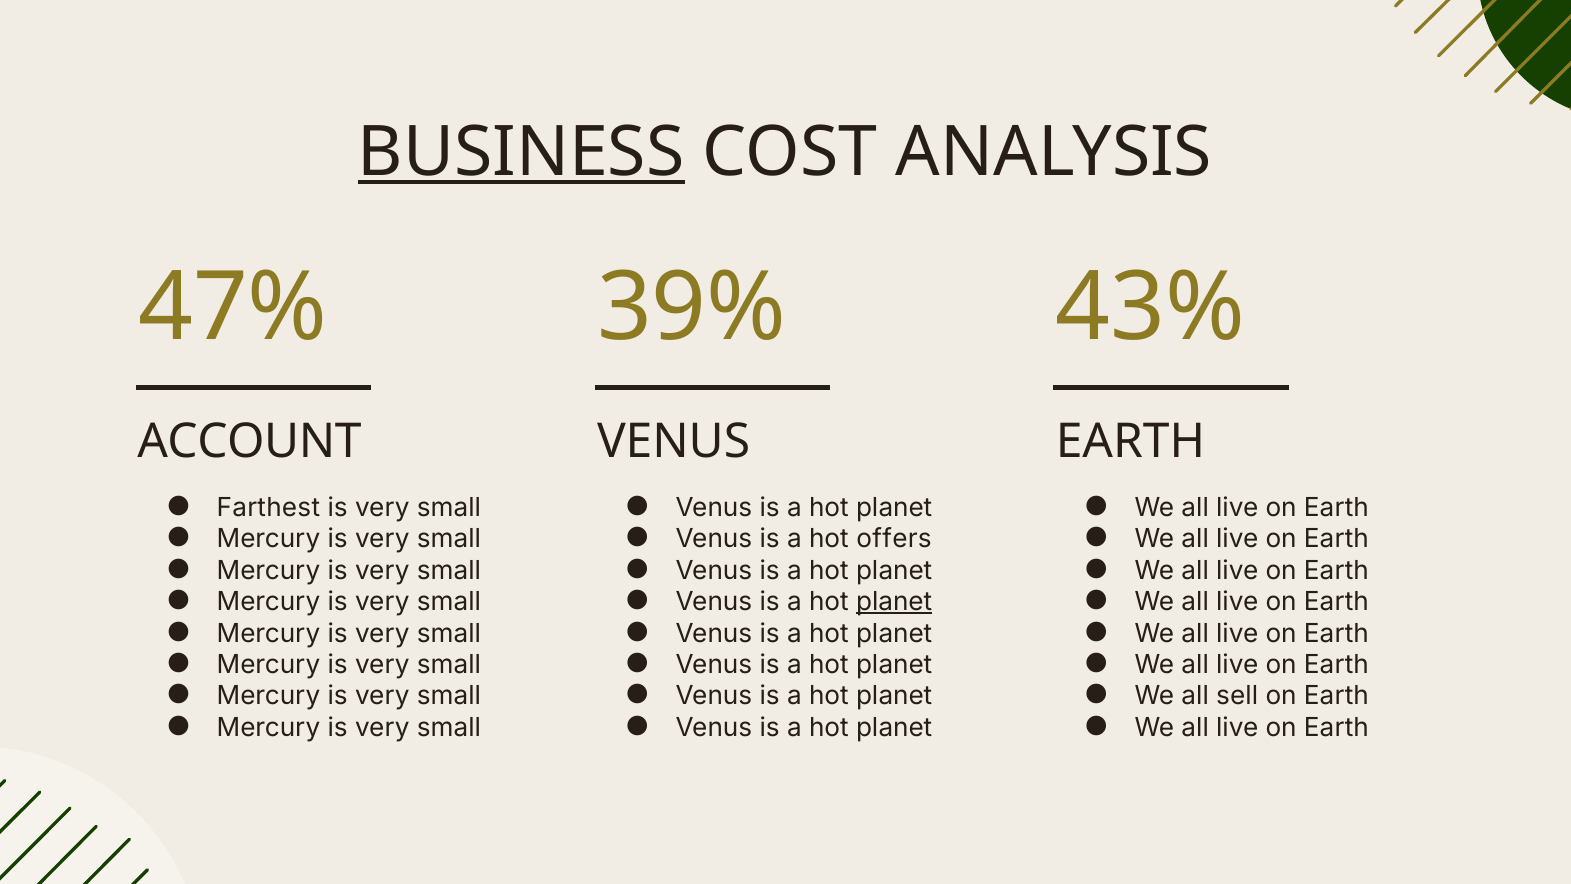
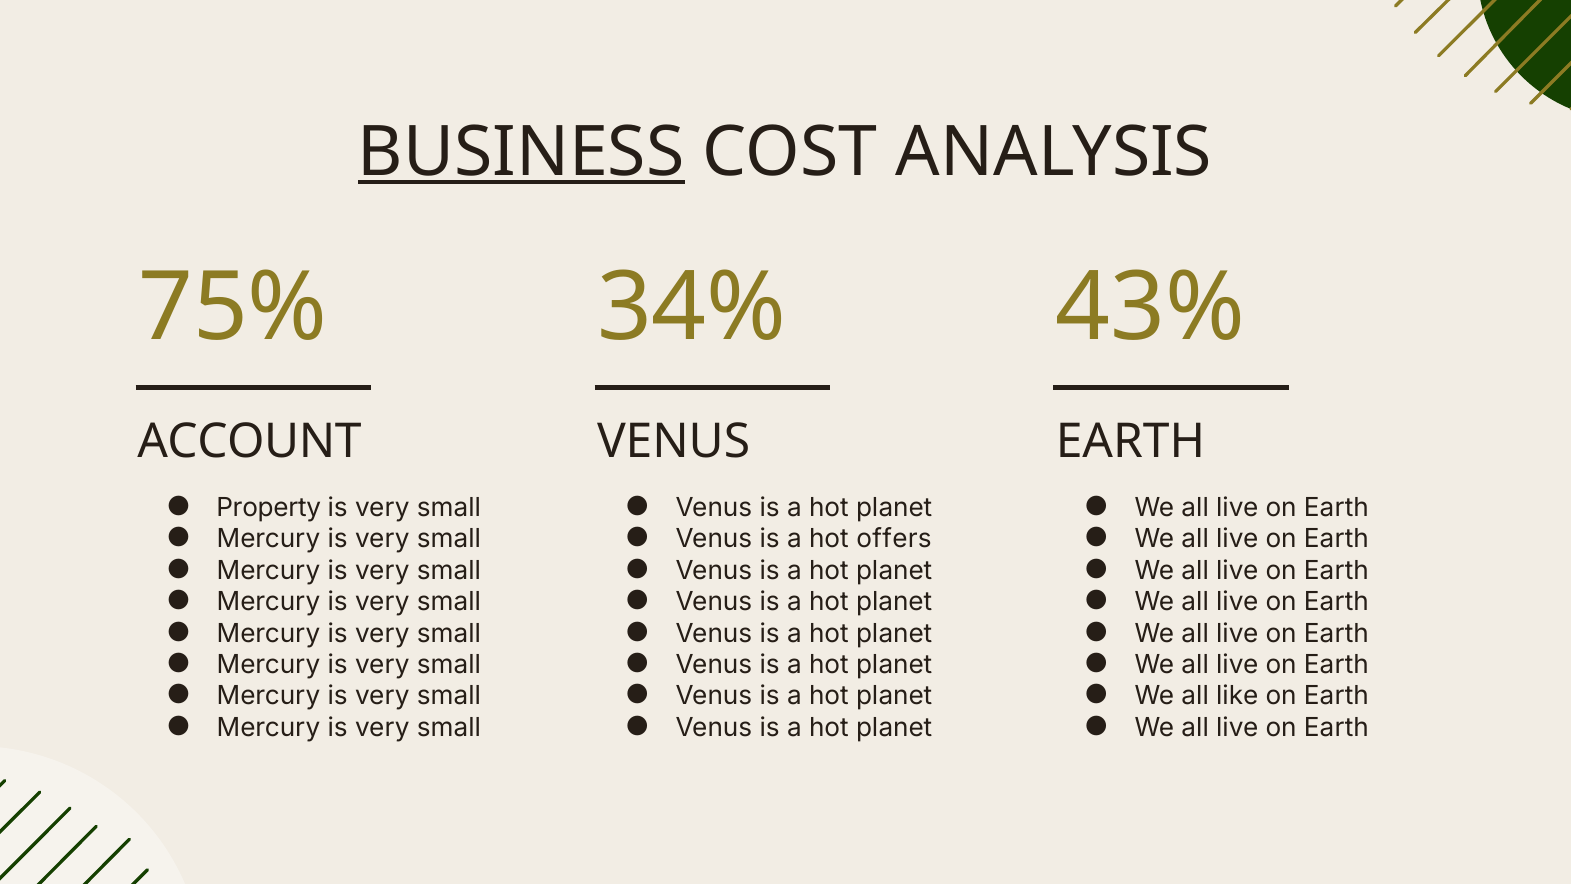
47%: 47% -> 75% (233, 308)
39%: 39% -> 34% (692, 308)
Farthest: Farthest -> Property (269, 508)
planet underline: present -> none (894, 602)
sell: sell -> like (1237, 696)
